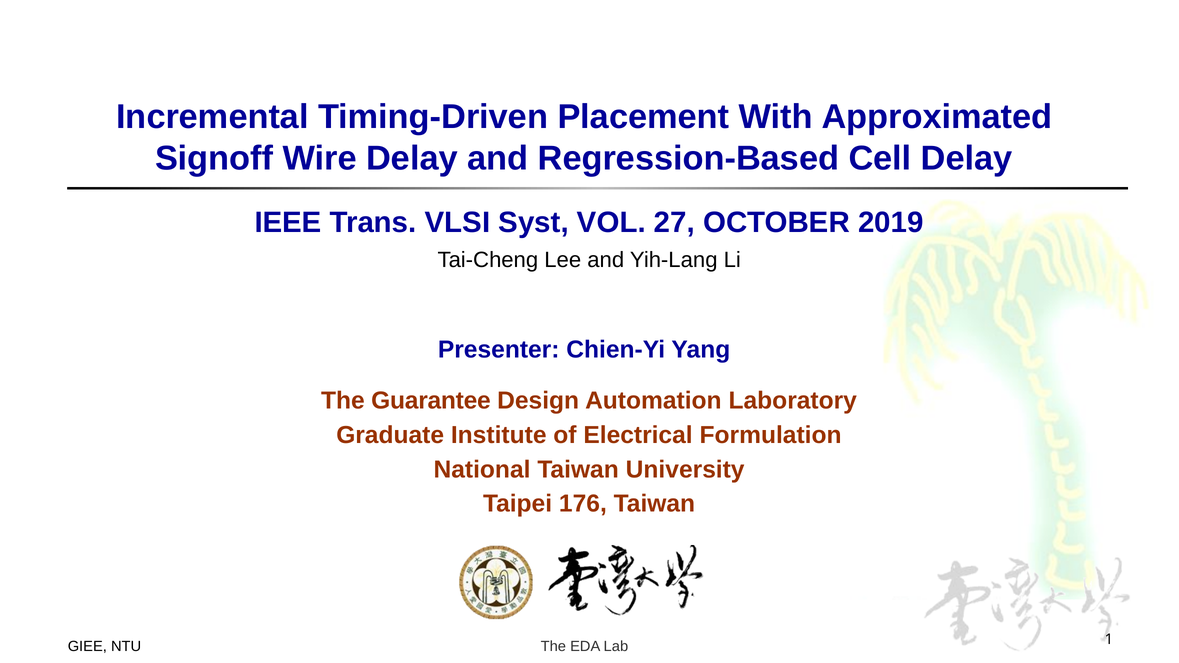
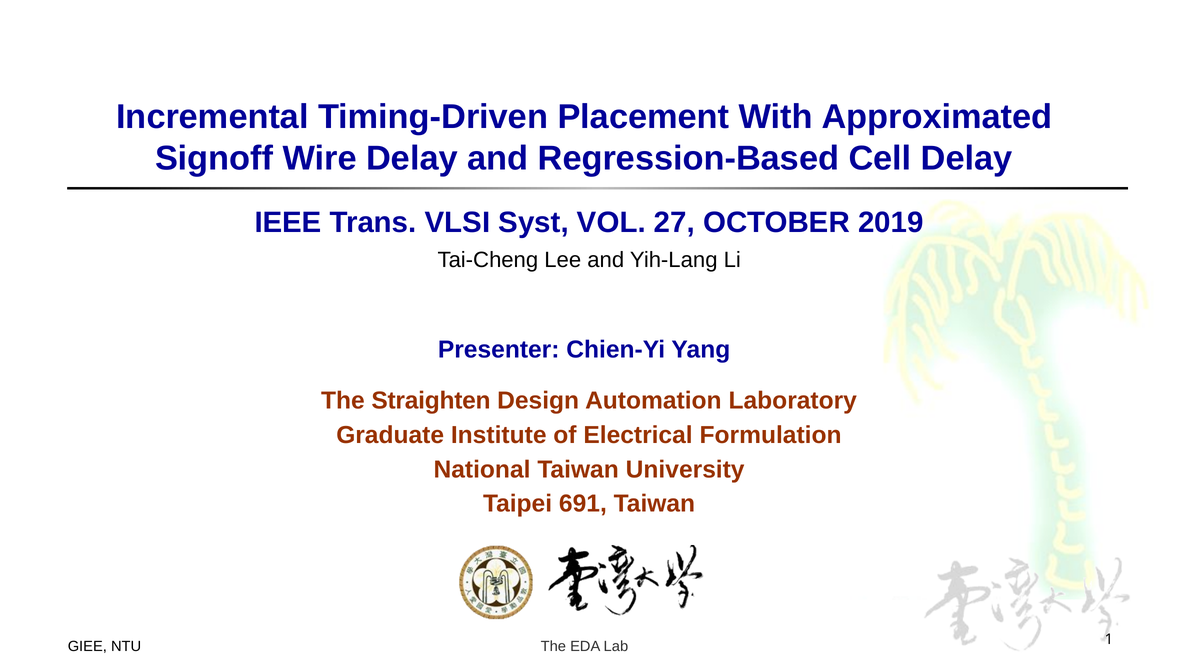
Guarantee: Guarantee -> Straighten (431, 401)
176: 176 -> 691 (583, 504)
